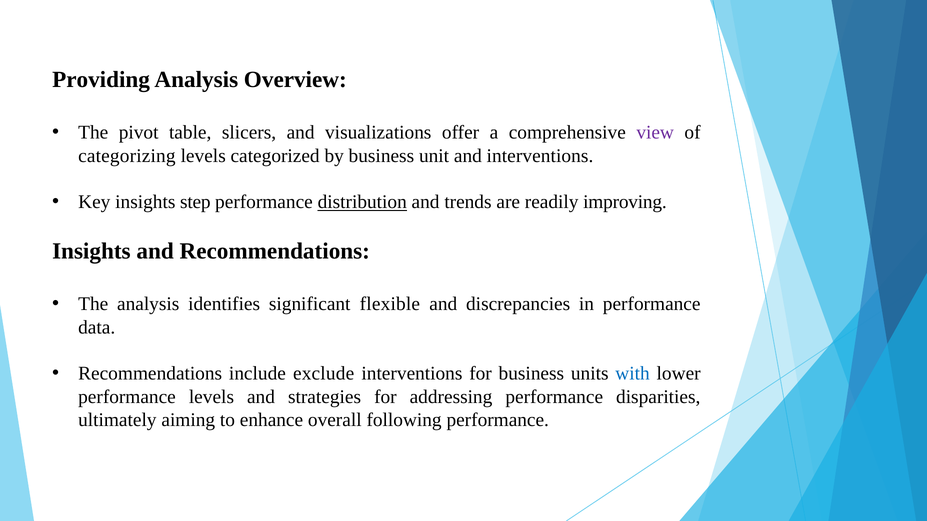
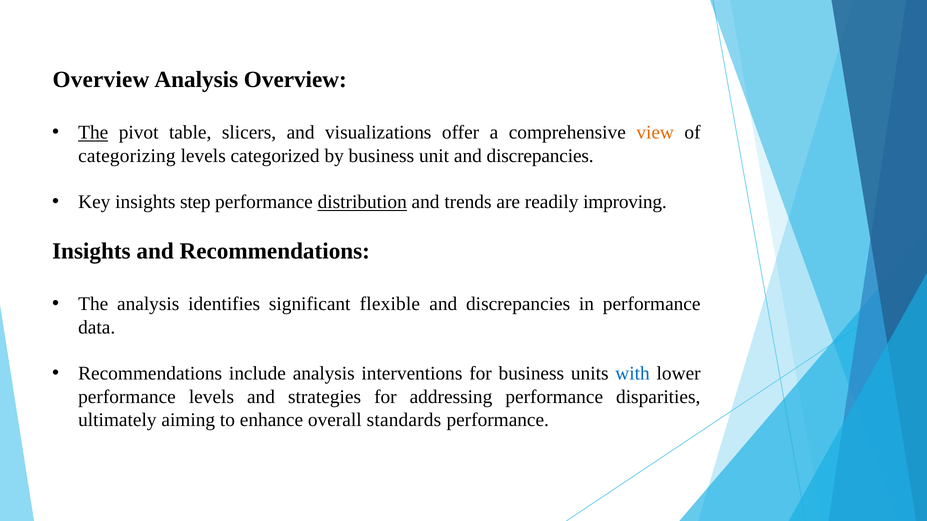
Providing: Providing -> Overview (101, 80)
The underline: none -> present (93, 133)
view colour: purple -> orange (655, 133)
unit and interventions: interventions -> discrepancies (540, 156)
include exclude: exclude -> analysis (324, 374)
following: following -> standards (404, 420)
